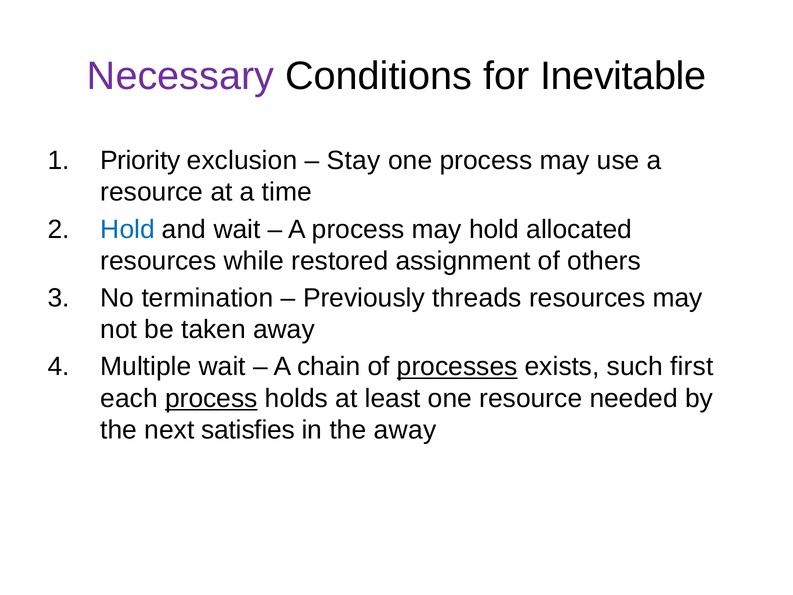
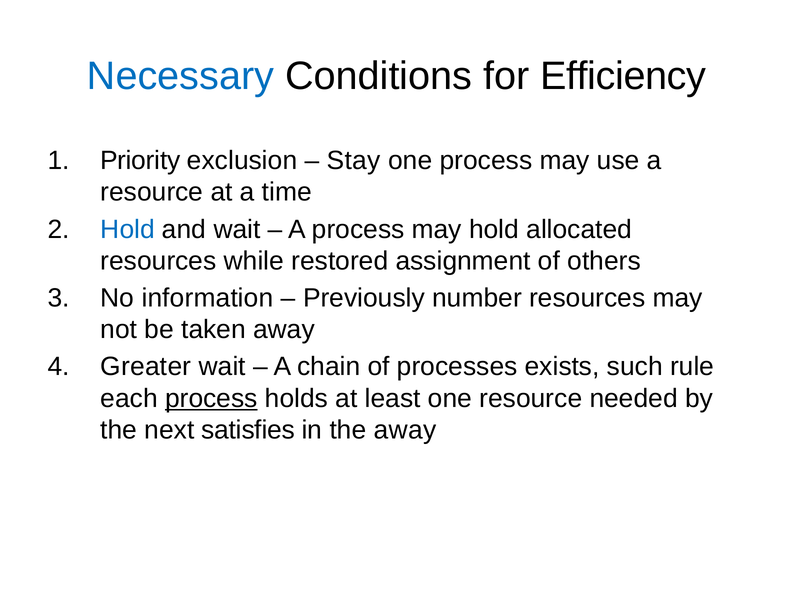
Necessary colour: purple -> blue (180, 76)
Inevitable: Inevitable -> Efficiency (623, 76)
termination: termination -> information (208, 298)
threads: threads -> number (477, 298)
Multiple: Multiple -> Greater (146, 367)
processes underline: present -> none (457, 367)
first: first -> rule (692, 367)
